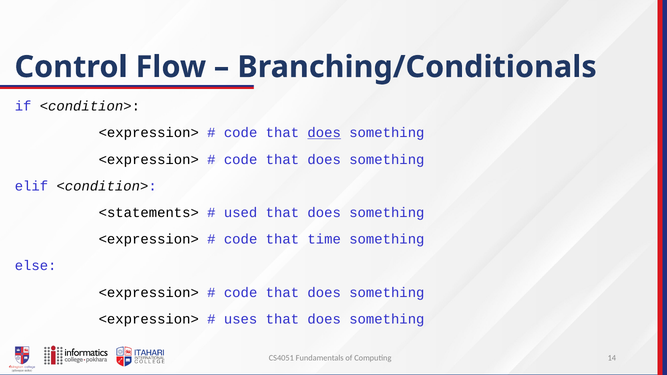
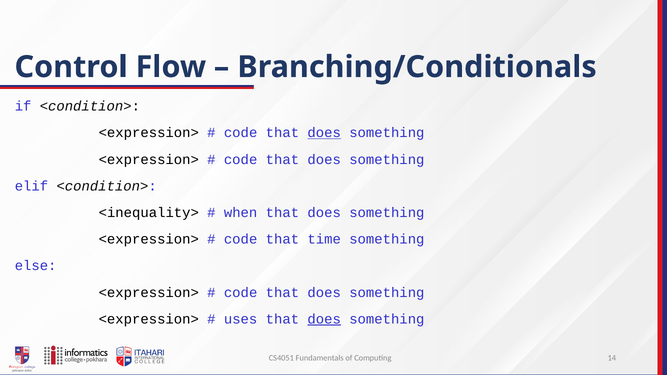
<statements>: <statements> -> <inequality> (149, 213)
used: used -> when (241, 213)
does underline: none -> present (324, 319)
